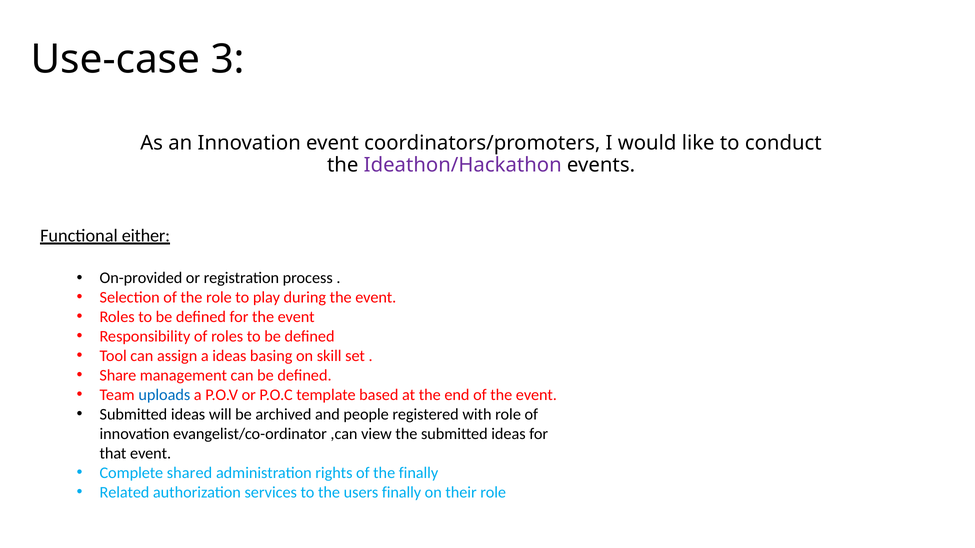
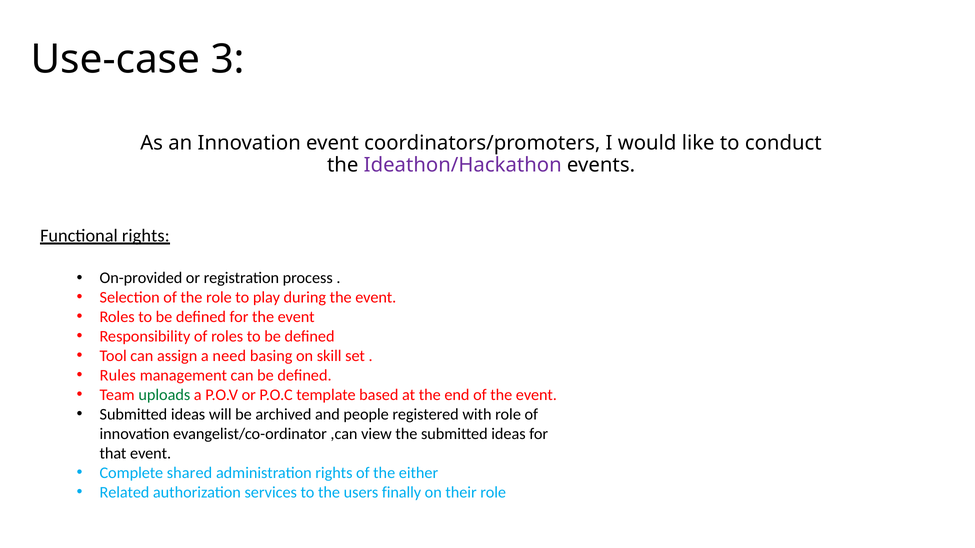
Functional either: either -> rights (146, 236)
a ideas: ideas -> need (229, 356)
Share: Share -> Rules (118, 376)
uploads colour: blue -> green (164, 395)
the finally: finally -> either (419, 473)
